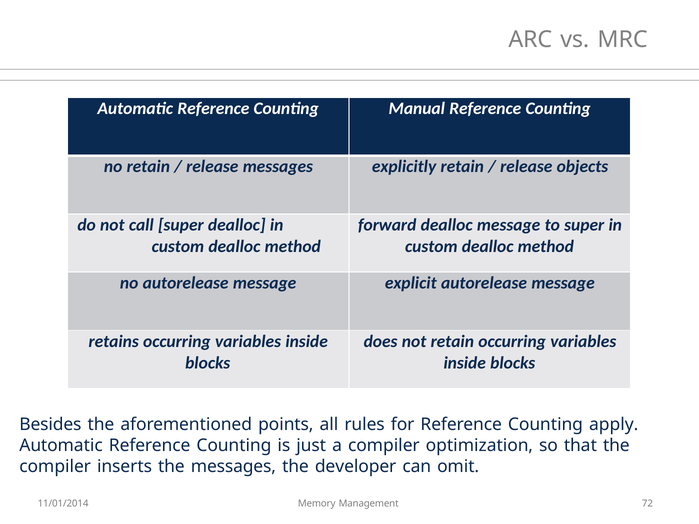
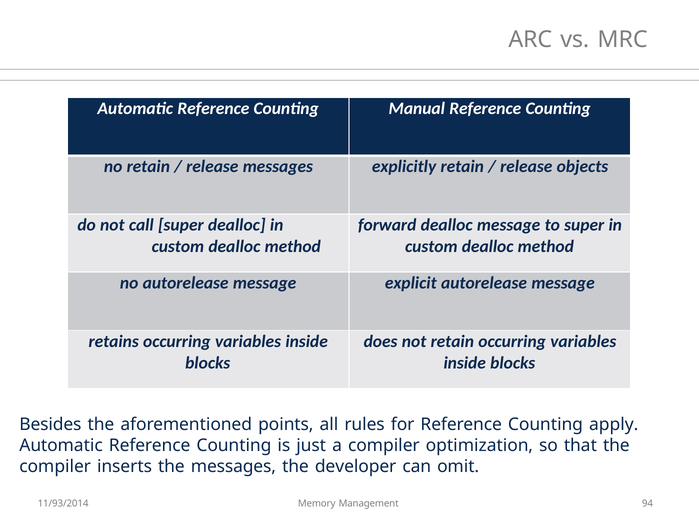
11/01/2014: 11/01/2014 -> 11/93/2014 (63, 504)
72: 72 -> 94 (647, 504)
